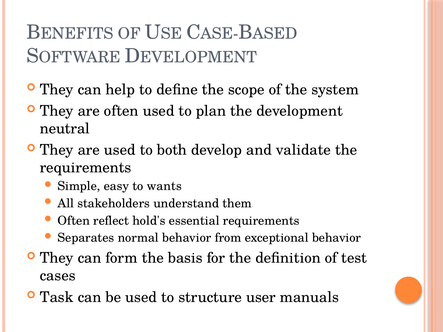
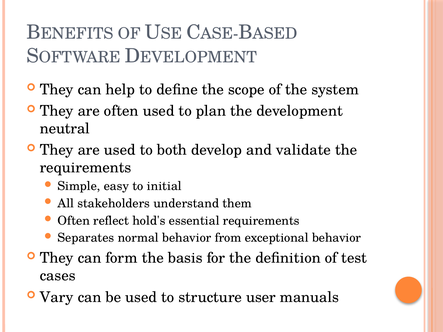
wants: wants -> initial (164, 186)
Task: Task -> Vary (57, 297)
